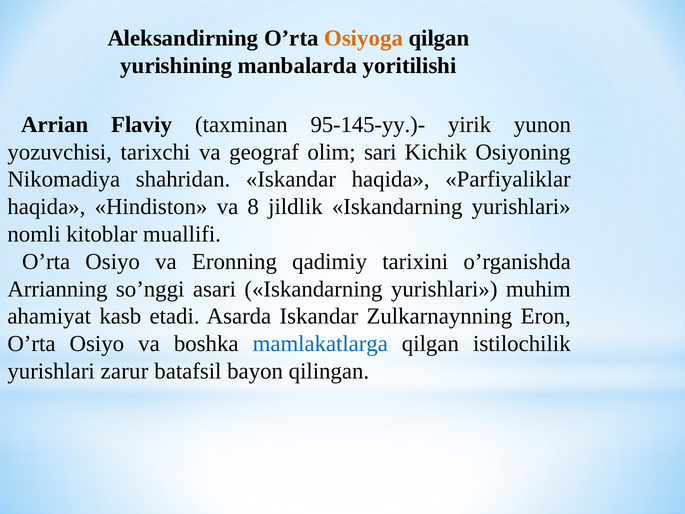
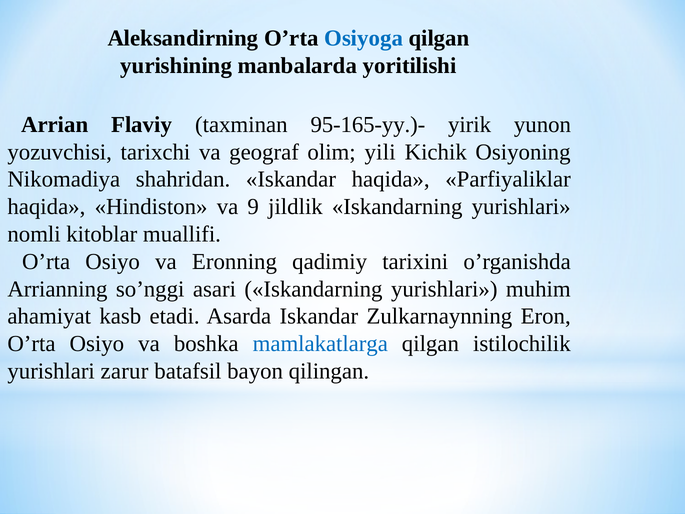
Osiyoga colour: orange -> blue (364, 38)
95-145-yy.)-: 95-145-yy.)- -> 95-165-yy.)- (368, 124)
sari: sari -> yili (380, 152)
8: 8 -> 9 (253, 207)
